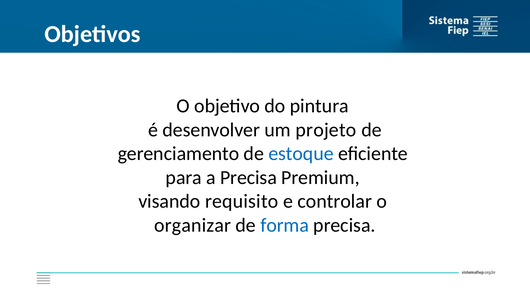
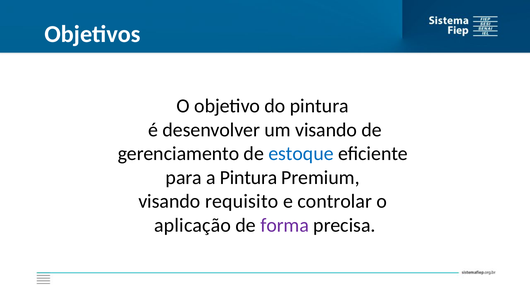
um projeto: projeto -> visando (326, 130)
a Precisa: Precisa -> Pintura (249, 178)
organizar: organizar -> aplicação (193, 225)
forma colour: blue -> purple (285, 225)
